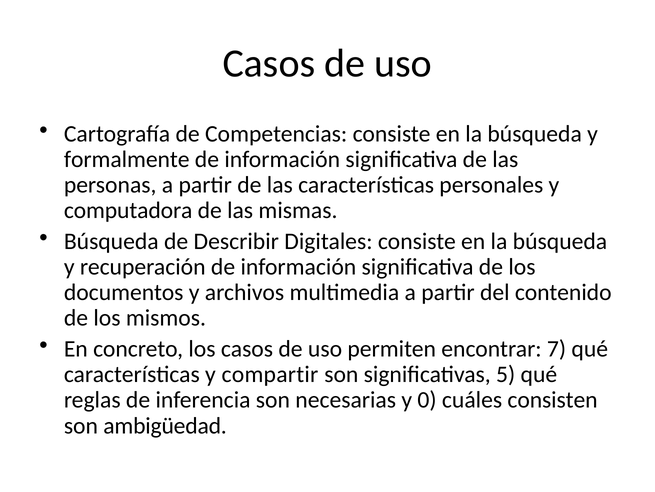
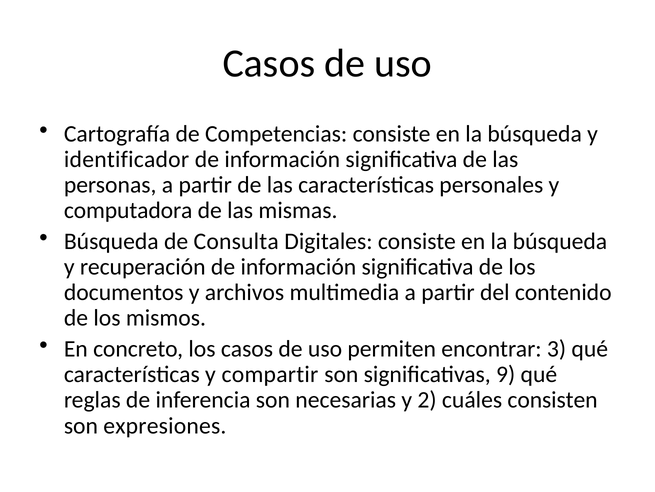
formalmente: formalmente -> identificador (127, 159)
Describir: Describir -> Consulta (236, 241)
7: 7 -> 3 (557, 348)
5: 5 -> 9 (506, 374)
0: 0 -> 2 (427, 400)
ambigüedad: ambigüedad -> expresiones (165, 425)
